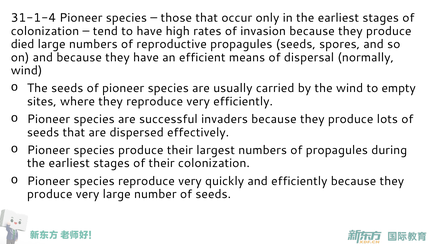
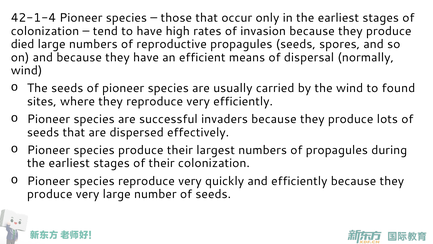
31-1-4: 31-1-4 -> 42-1-4 (33, 18)
empty: empty -> found (398, 88)
